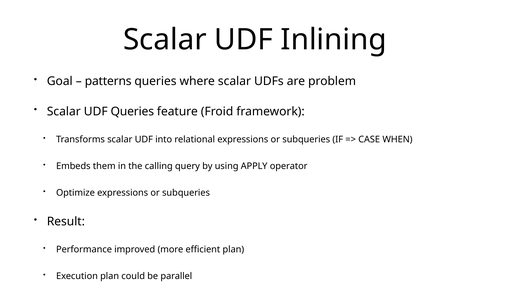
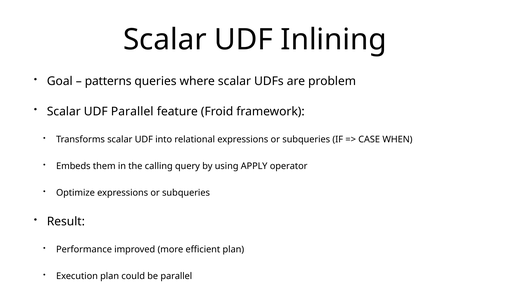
UDF Queries: Queries -> Parallel (132, 111)
